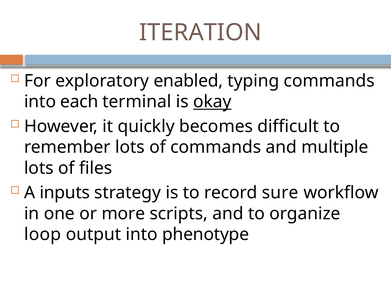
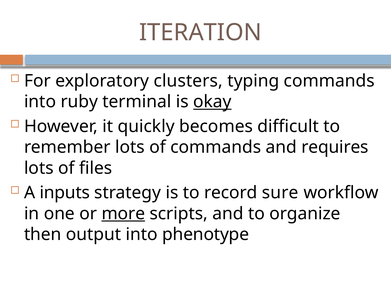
enabled: enabled -> clusters (188, 81)
each: each -> ruby (79, 102)
multiple: multiple -> requires (335, 147)
more underline: none -> present (123, 214)
loop: loop -> then (43, 235)
